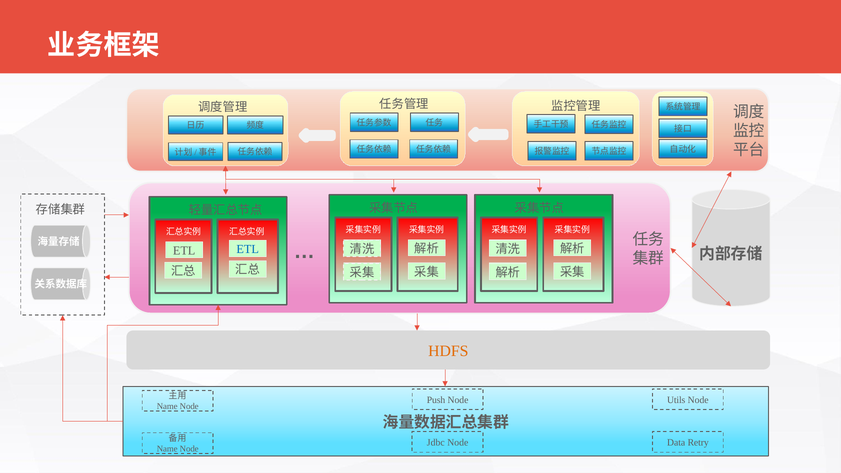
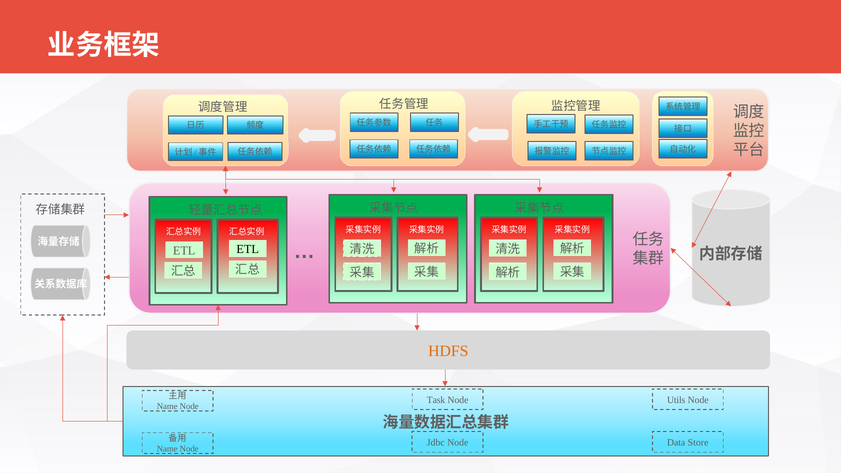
ETL colour: blue -> black (248, 249)
Push: Push -> Task (436, 400)
Retry: Retry -> Store (698, 443)
